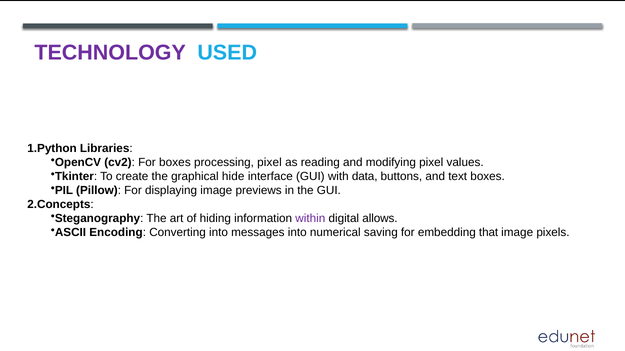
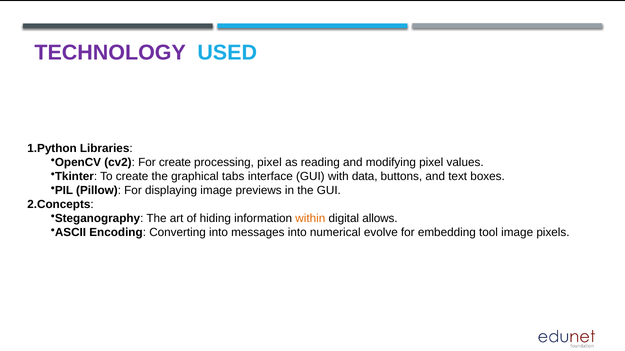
For boxes: boxes -> create (175, 163)
hide: hide -> tabs (233, 177)
within colour: purple -> orange (310, 219)
saving: saving -> evolve (381, 233)
that: that -> tool (489, 233)
